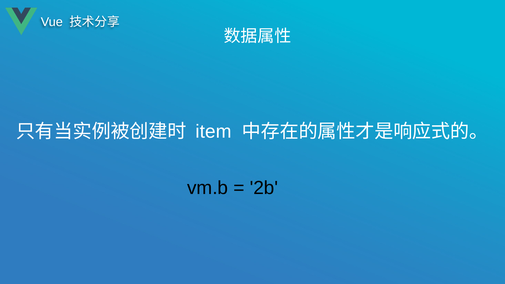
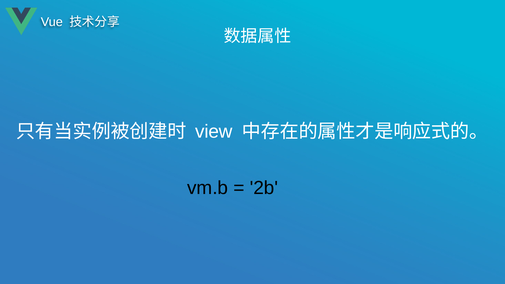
item: item -> view (214, 131)
